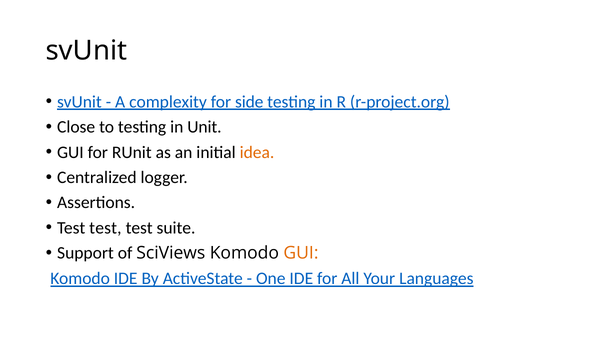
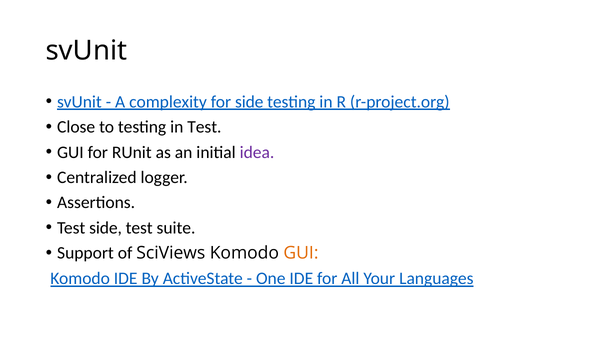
in Unit: Unit -> Test (204, 127)
idea colour: orange -> purple (257, 152)
test: test -> side (106, 228)
